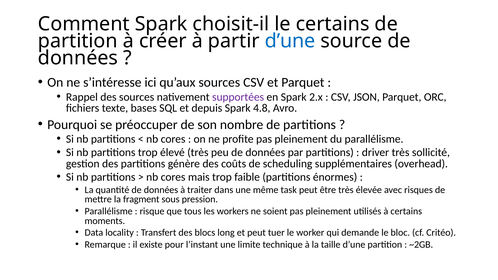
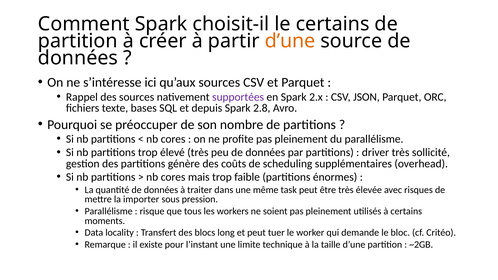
d’une colour: blue -> orange (290, 41)
4.8: 4.8 -> 2.8 (262, 108)
fragment: fragment -> importer (141, 199)
